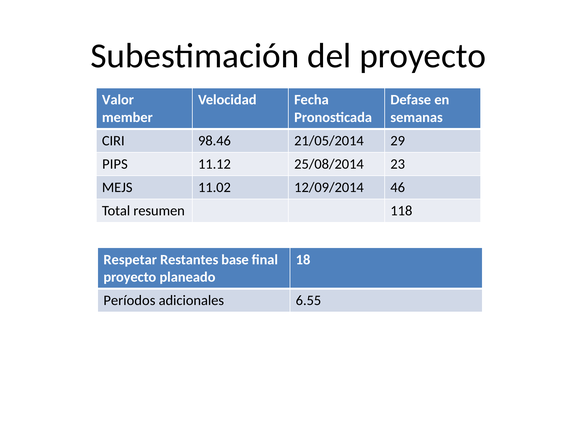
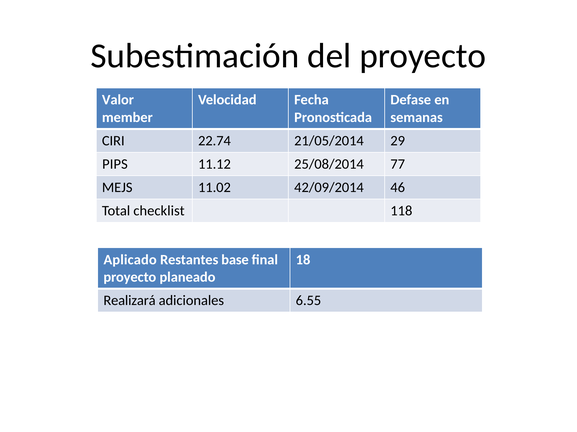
98.46: 98.46 -> 22.74 (214, 141)
23: 23 -> 77 (398, 164)
12/09/2014: 12/09/2014 -> 42/09/2014 (329, 188)
resumen: resumen -> checklist (159, 211)
Respetar: Respetar -> Aplicado (130, 260)
Períodos: Períodos -> Realizará (130, 301)
